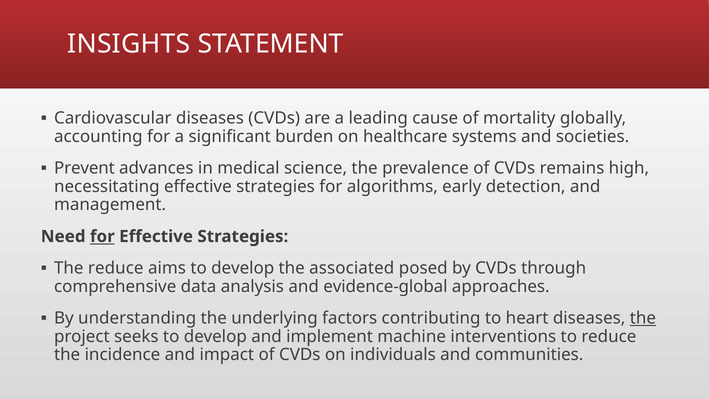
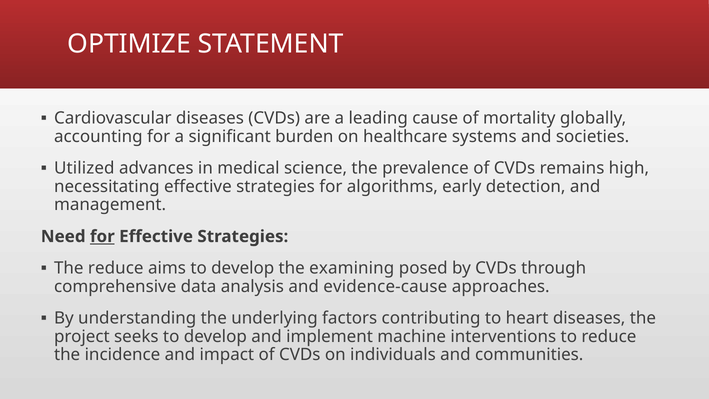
INSIGHTS: INSIGHTS -> OPTIMIZE (129, 44)
Prevent: Prevent -> Utilized (84, 168)
associated: associated -> examining (352, 268)
evidence-global: evidence-global -> evidence-cause (385, 286)
the underline: present -> none (643, 318)
